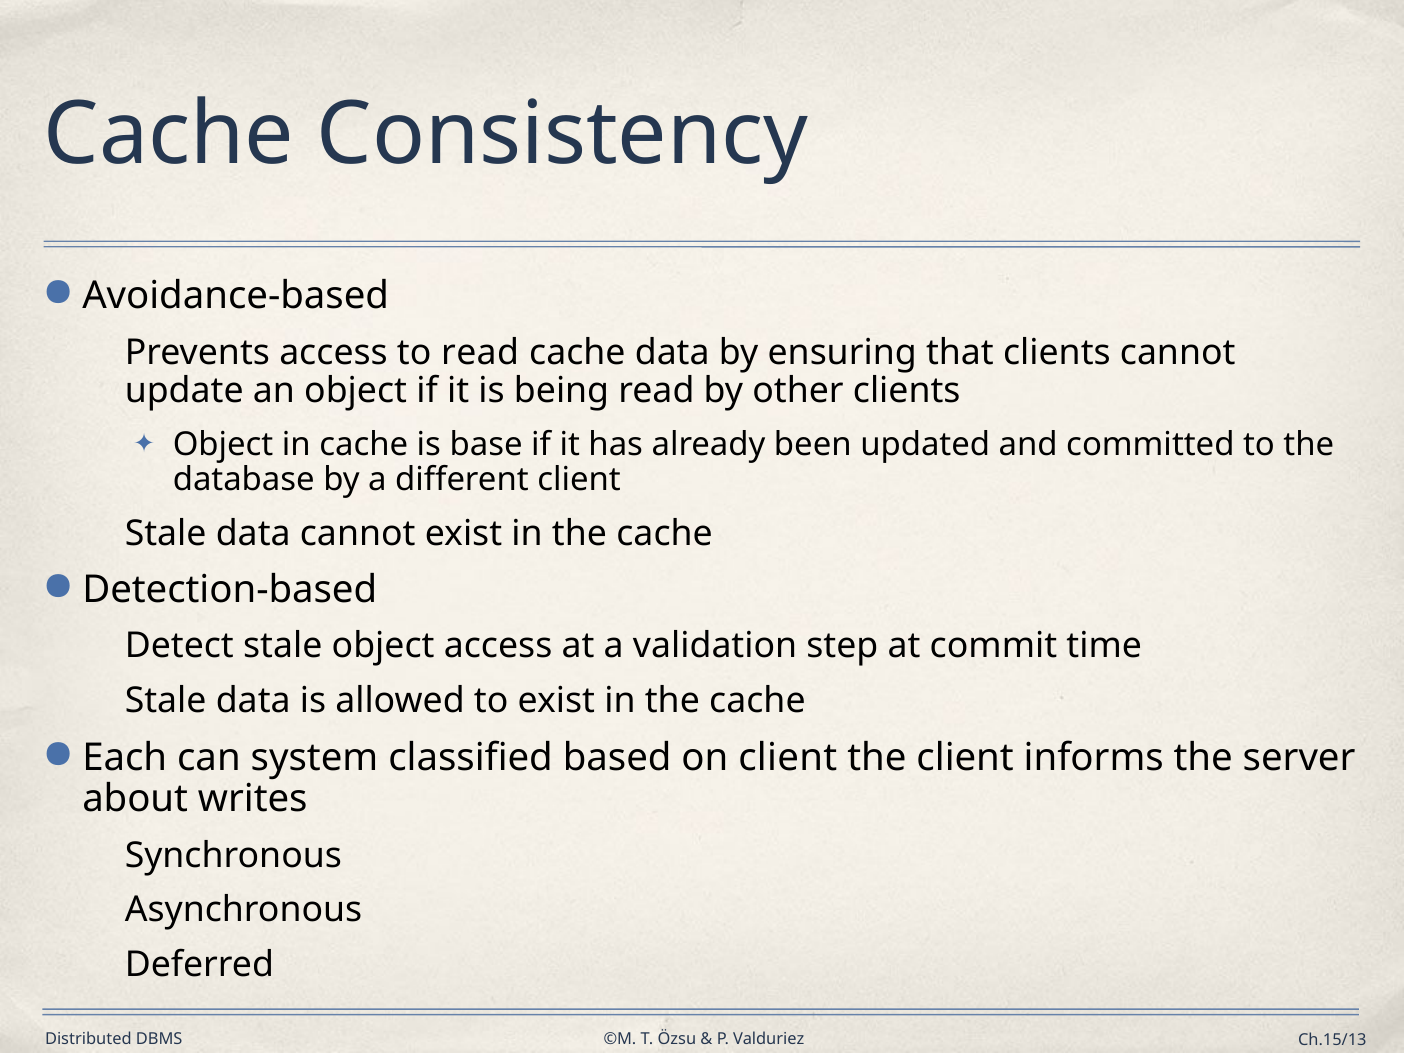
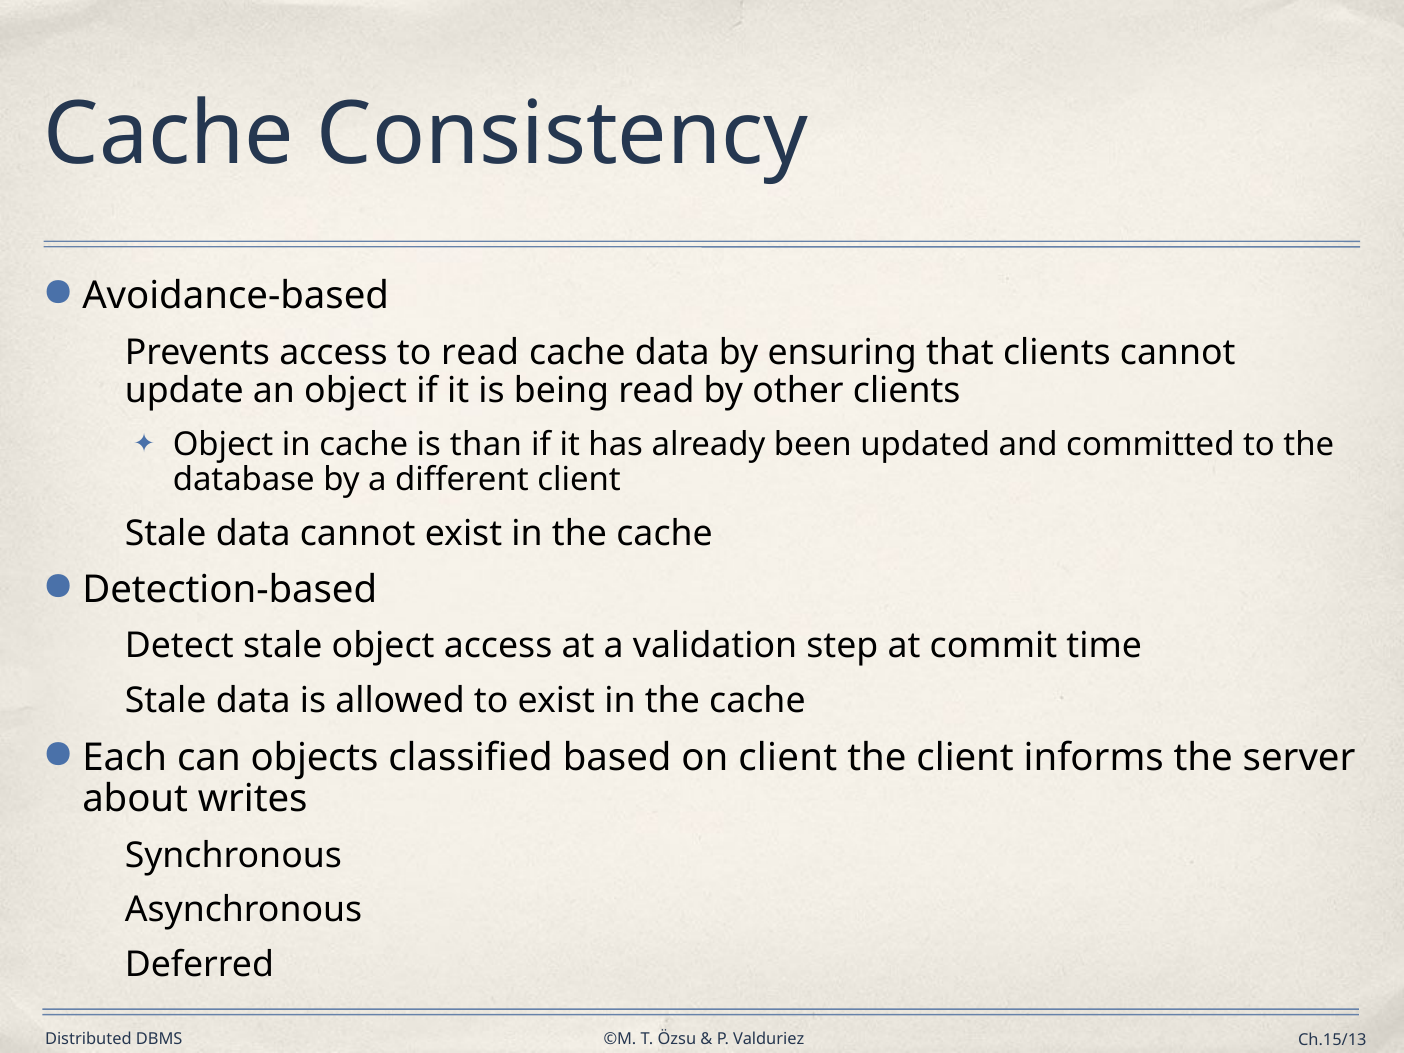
base: base -> than (486, 444)
system: system -> objects (315, 757)
